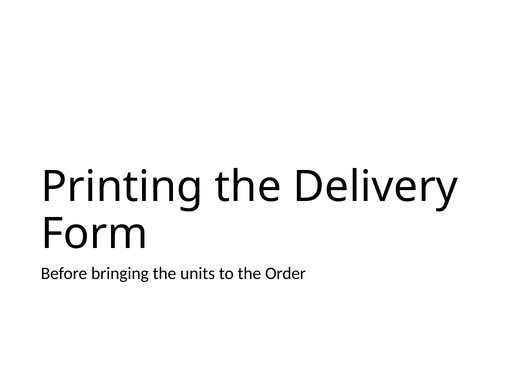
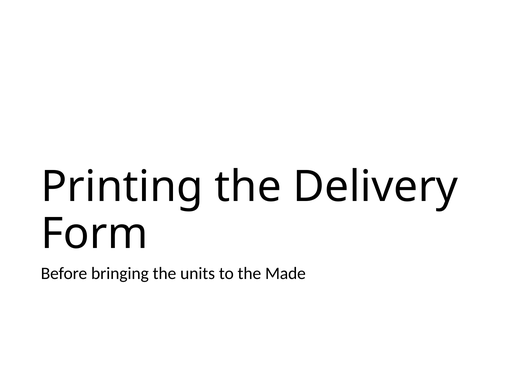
Order: Order -> Made (285, 273)
